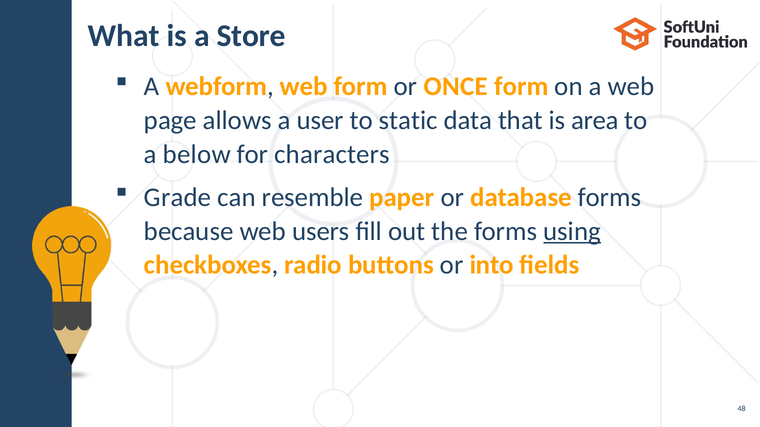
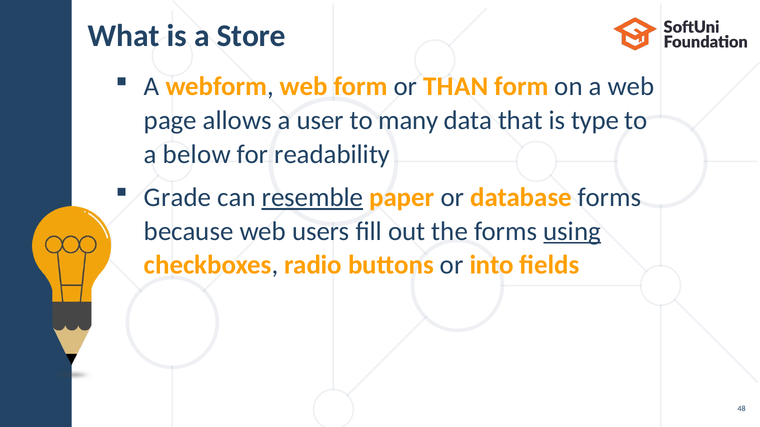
ONCE: ONCE -> THAN (456, 87)
static: static -> many (408, 121)
area: area -> type (595, 121)
characters: characters -> readability (332, 154)
resemble underline: none -> present (312, 198)
